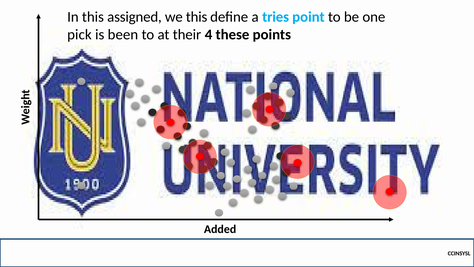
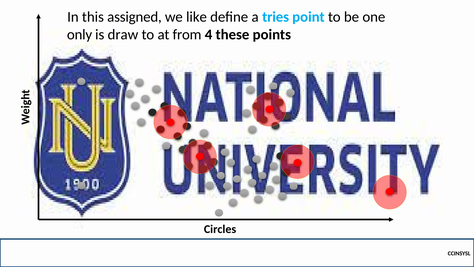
we this: this -> like (197, 17)
pick: pick -> only (80, 35)
been: been -> draw (123, 35)
their: their -> from (187, 35)
Added: Added -> Circles (220, 229)
